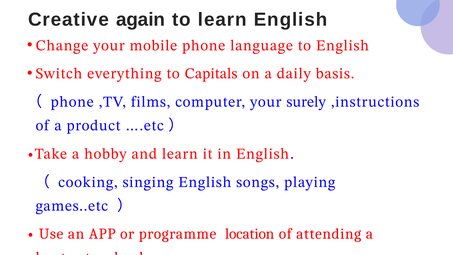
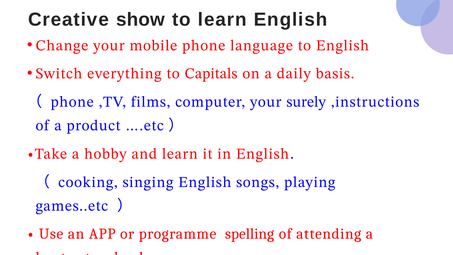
again: again -> show (140, 20)
location: location -> spelling (250, 234)
